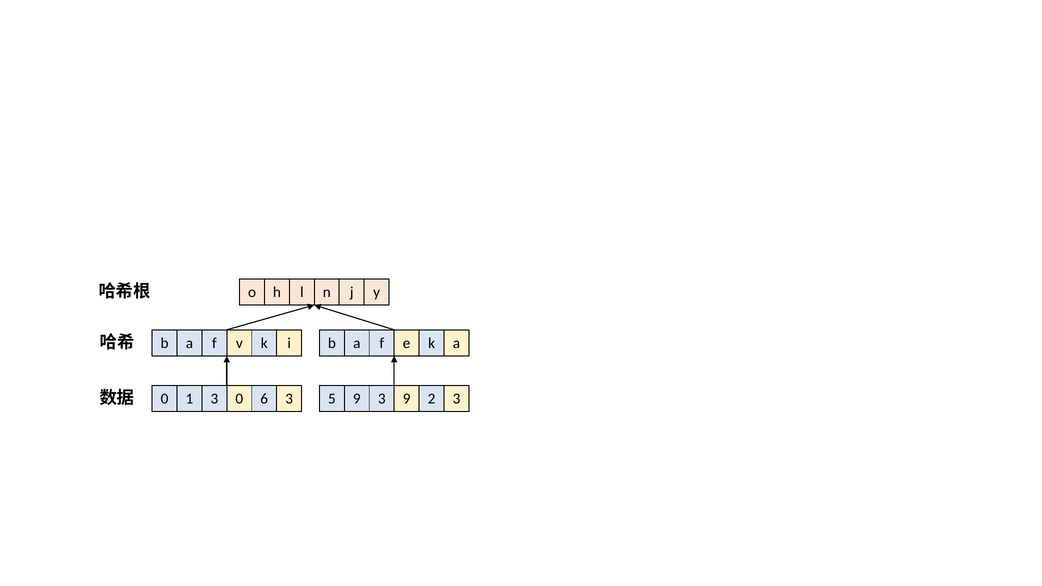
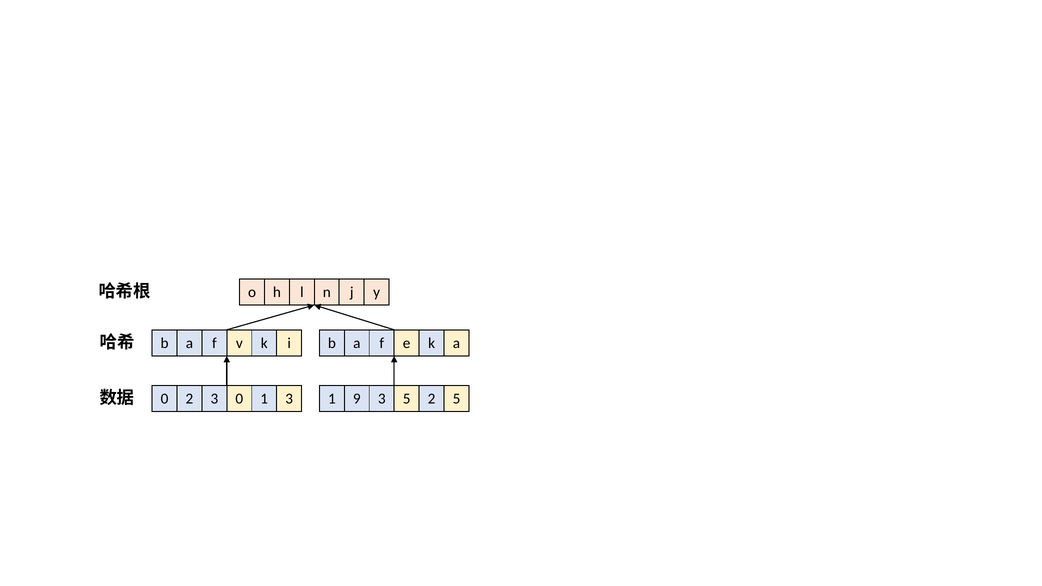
0 1: 1 -> 2 (189, 399)
0 6: 6 -> 1 (264, 399)
3 5: 5 -> 1 (332, 399)
3 9: 9 -> 5 (407, 399)
2 3: 3 -> 5 (456, 399)
